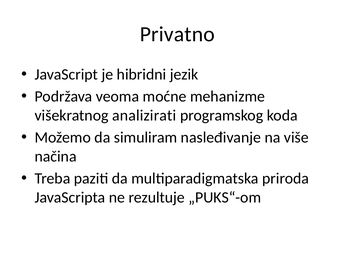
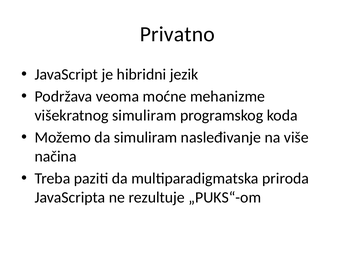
višekratnog analizirati: analizirati -> simuliram (144, 116)
